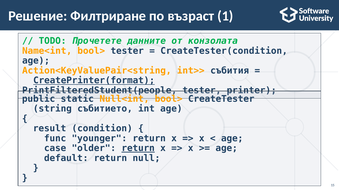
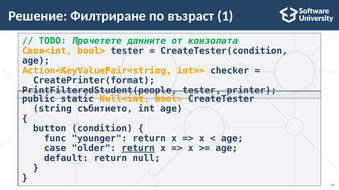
Name<int: Name<int -> Своя<int (47, 51)
събития: събития -> checker (230, 71)
CreatePrinter(format underline: present -> none (94, 81)
result: result -> button (50, 129)
